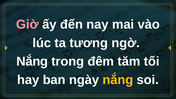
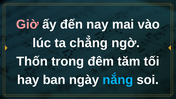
tương: tương -> chẳng (89, 43)
Nắng: Nắng -> Thốn (32, 61)
nắng colour: yellow -> light blue (118, 80)
